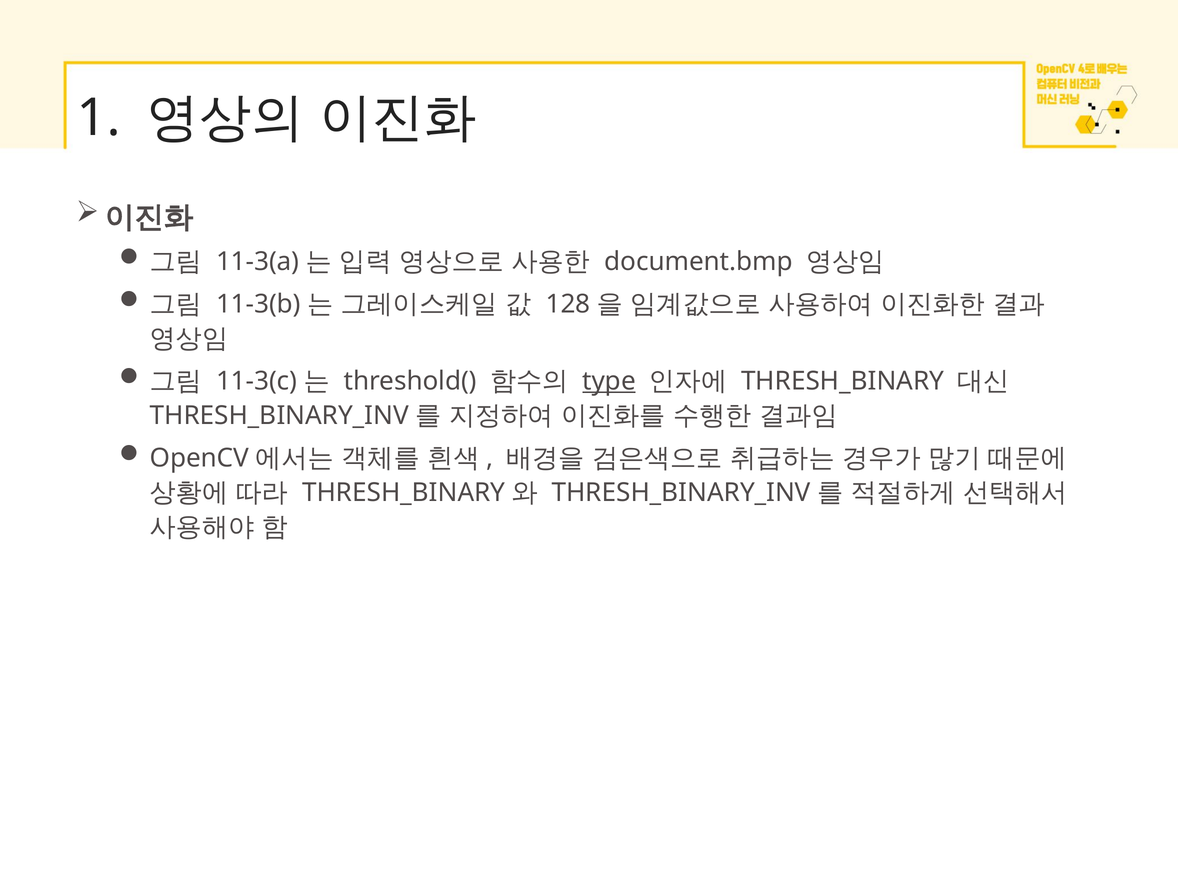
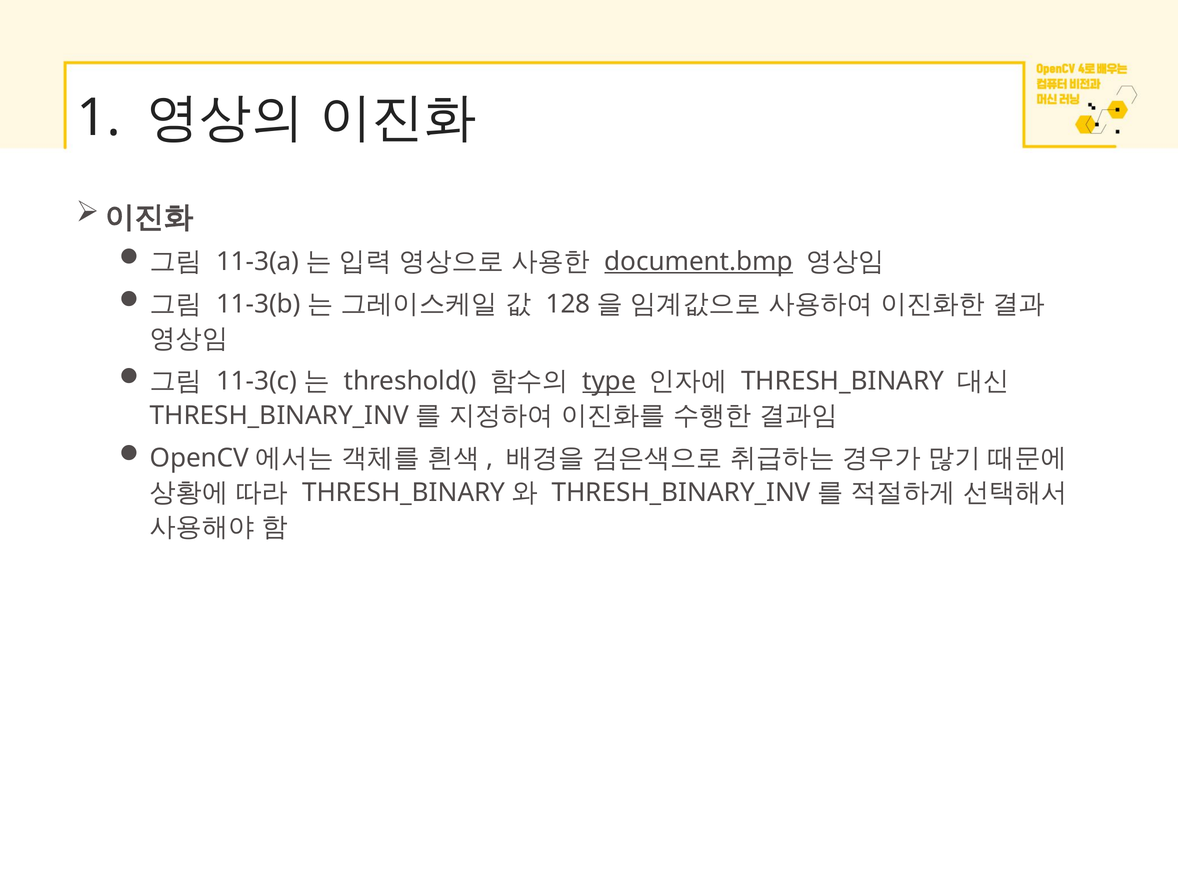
document.bmp underline: none -> present (699, 262)
